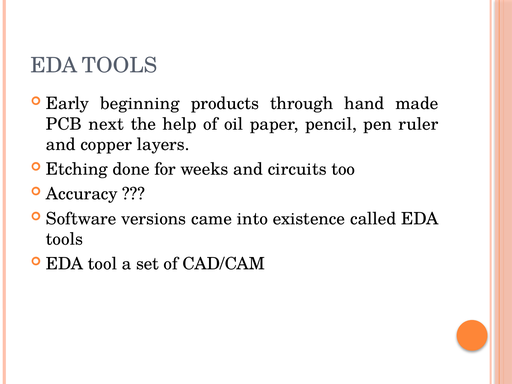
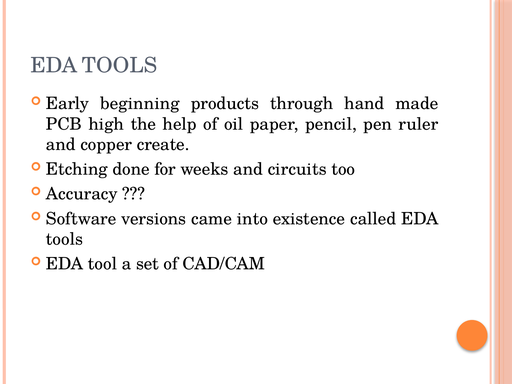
next: next -> high (106, 124)
layers: layers -> create (163, 145)
